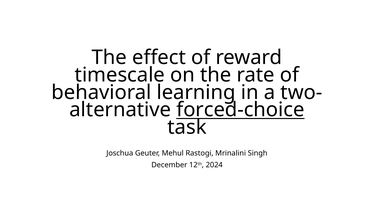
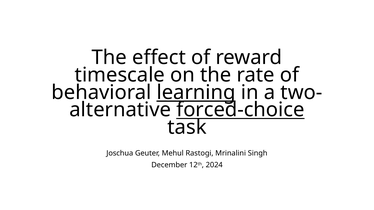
learning underline: none -> present (196, 92)
